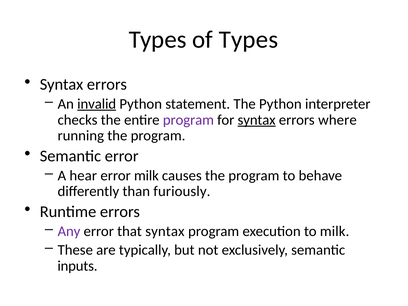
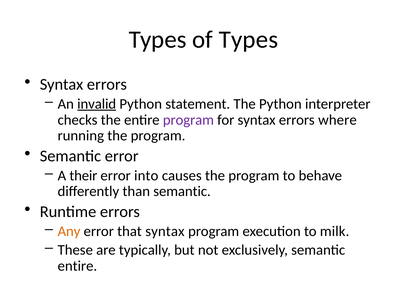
syntax underline: present -> none (257, 120)
hear: hear -> their (83, 175)
error milk: milk -> into (146, 175)
than furiously: furiously -> semantic (182, 191)
Any colour: purple -> orange (69, 231)
inputs: inputs -> entire (77, 266)
